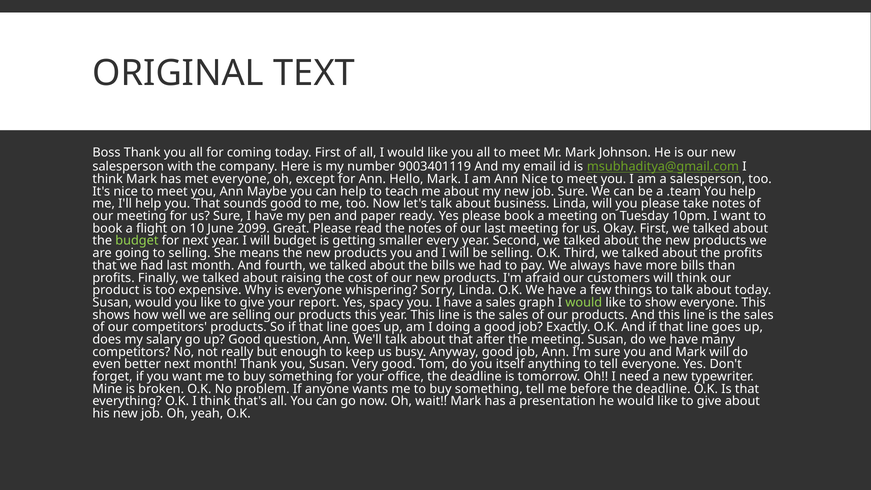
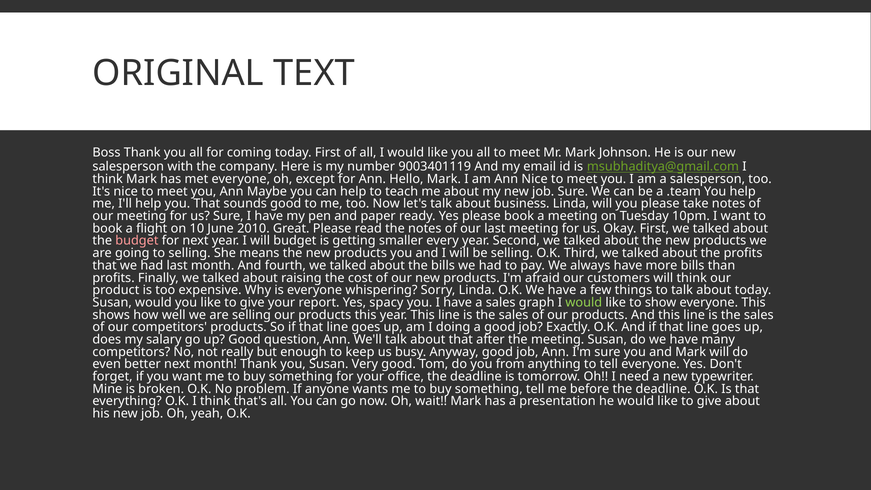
2099: 2099 -> 2010 (253, 228)
budget colour: light green -> pink (137, 241)
itself: itself -> from (510, 364)
